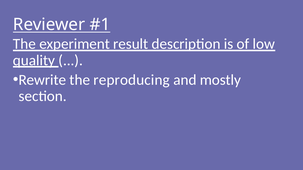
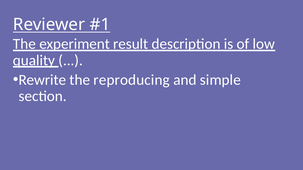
mostly: mostly -> simple (220, 80)
